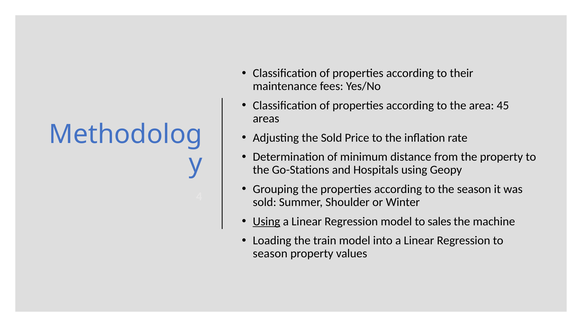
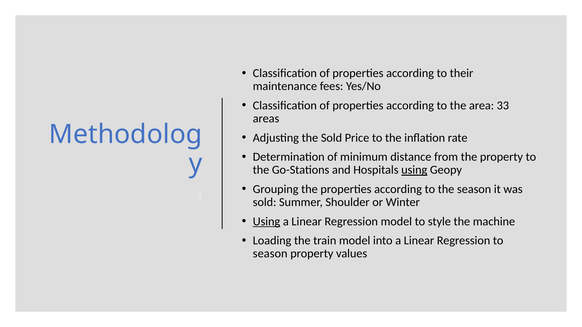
45: 45 -> 33 (503, 106)
using underline: none -> present (414, 170)
sales: sales -> style (439, 222)
